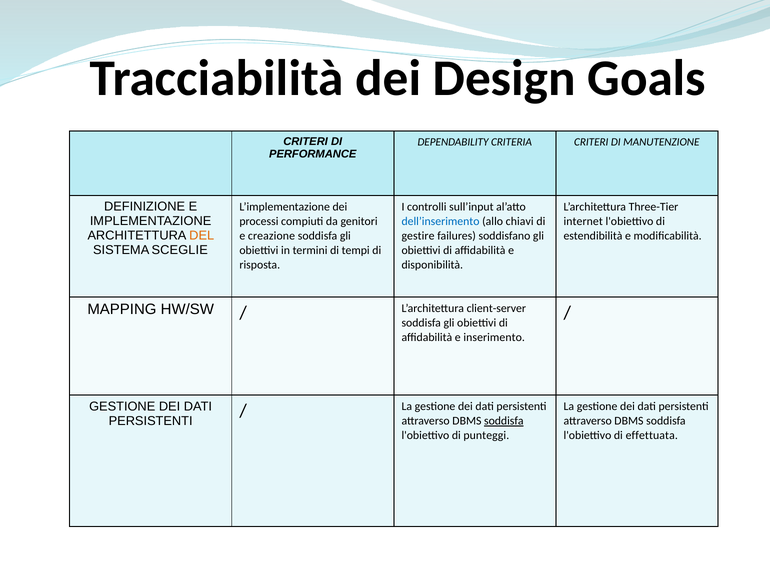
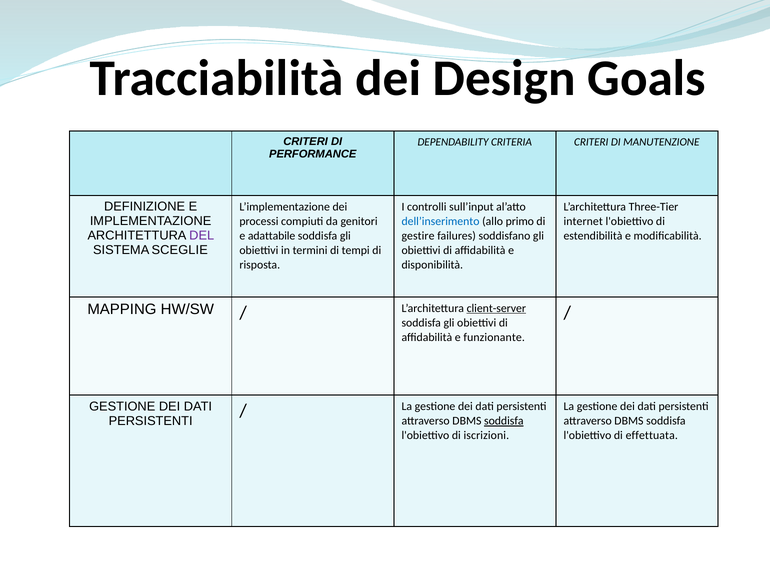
chiavi: chiavi -> primo (520, 221)
DEL colour: orange -> purple (202, 235)
creazione: creazione -> adattabile (272, 236)
client-server underline: none -> present (496, 308)
inserimento: inserimento -> funzionante (494, 337)
punteggi: punteggi -> iscrizioni (486, 435)
